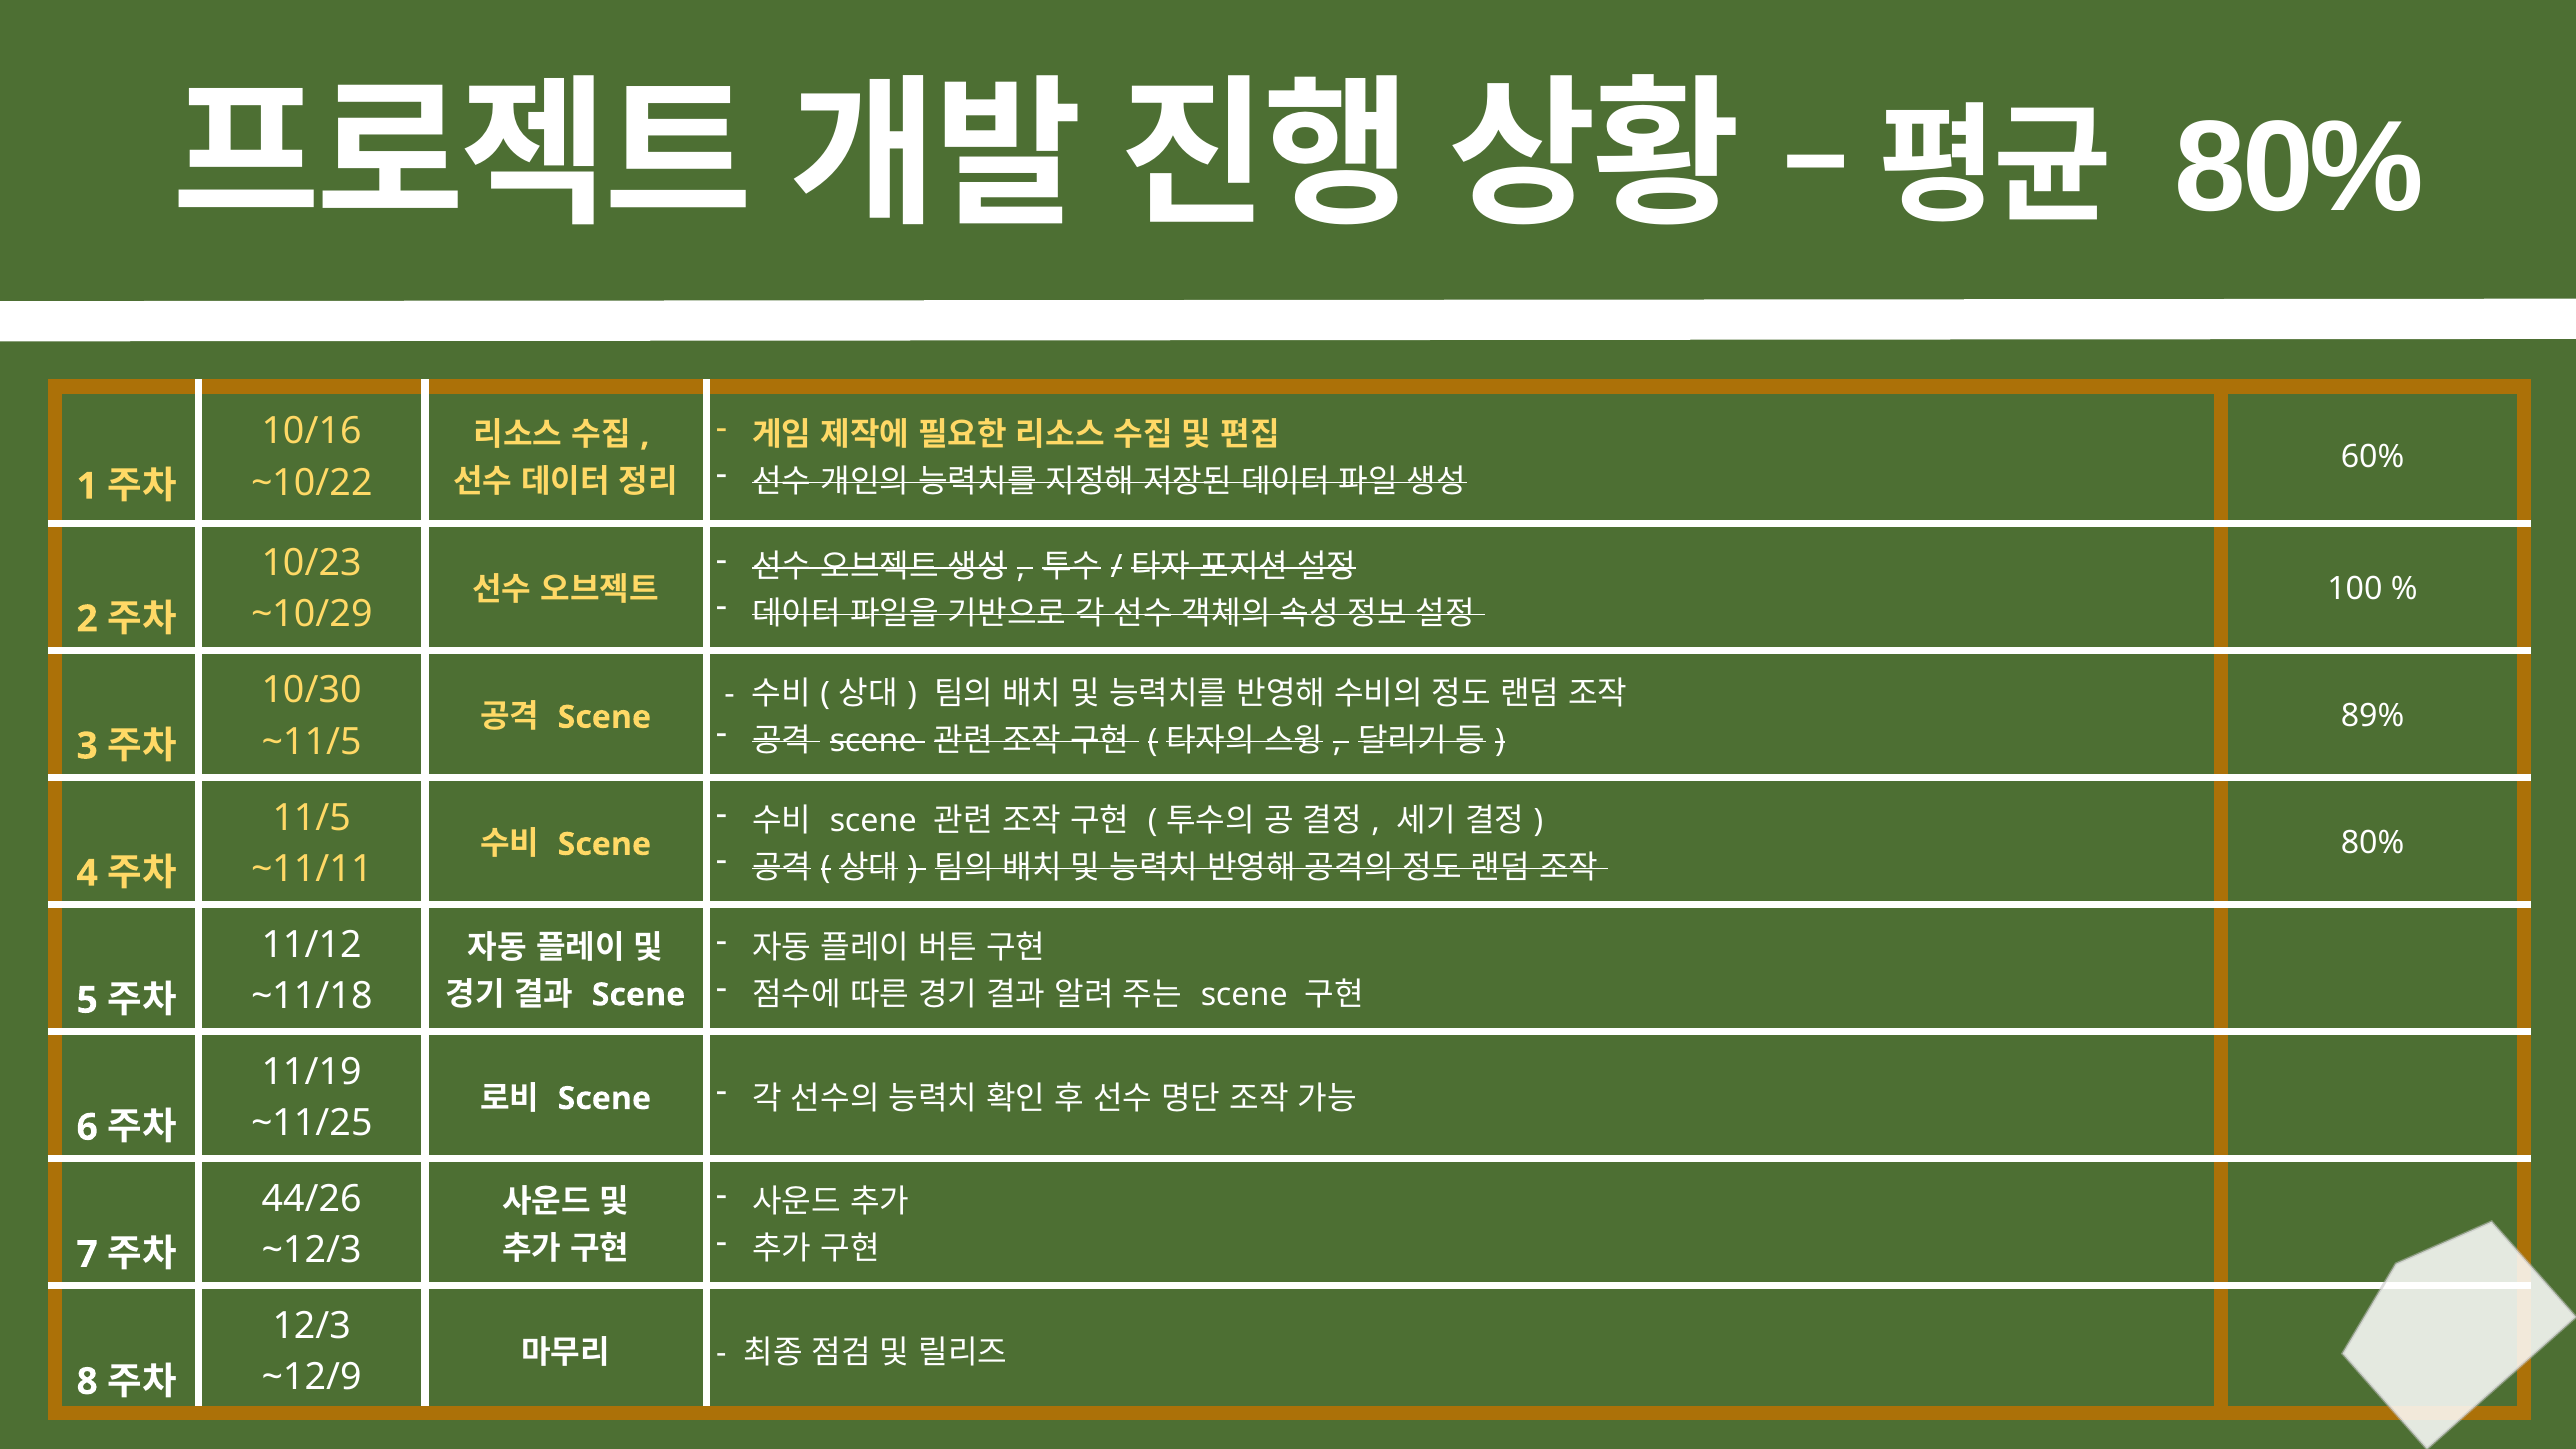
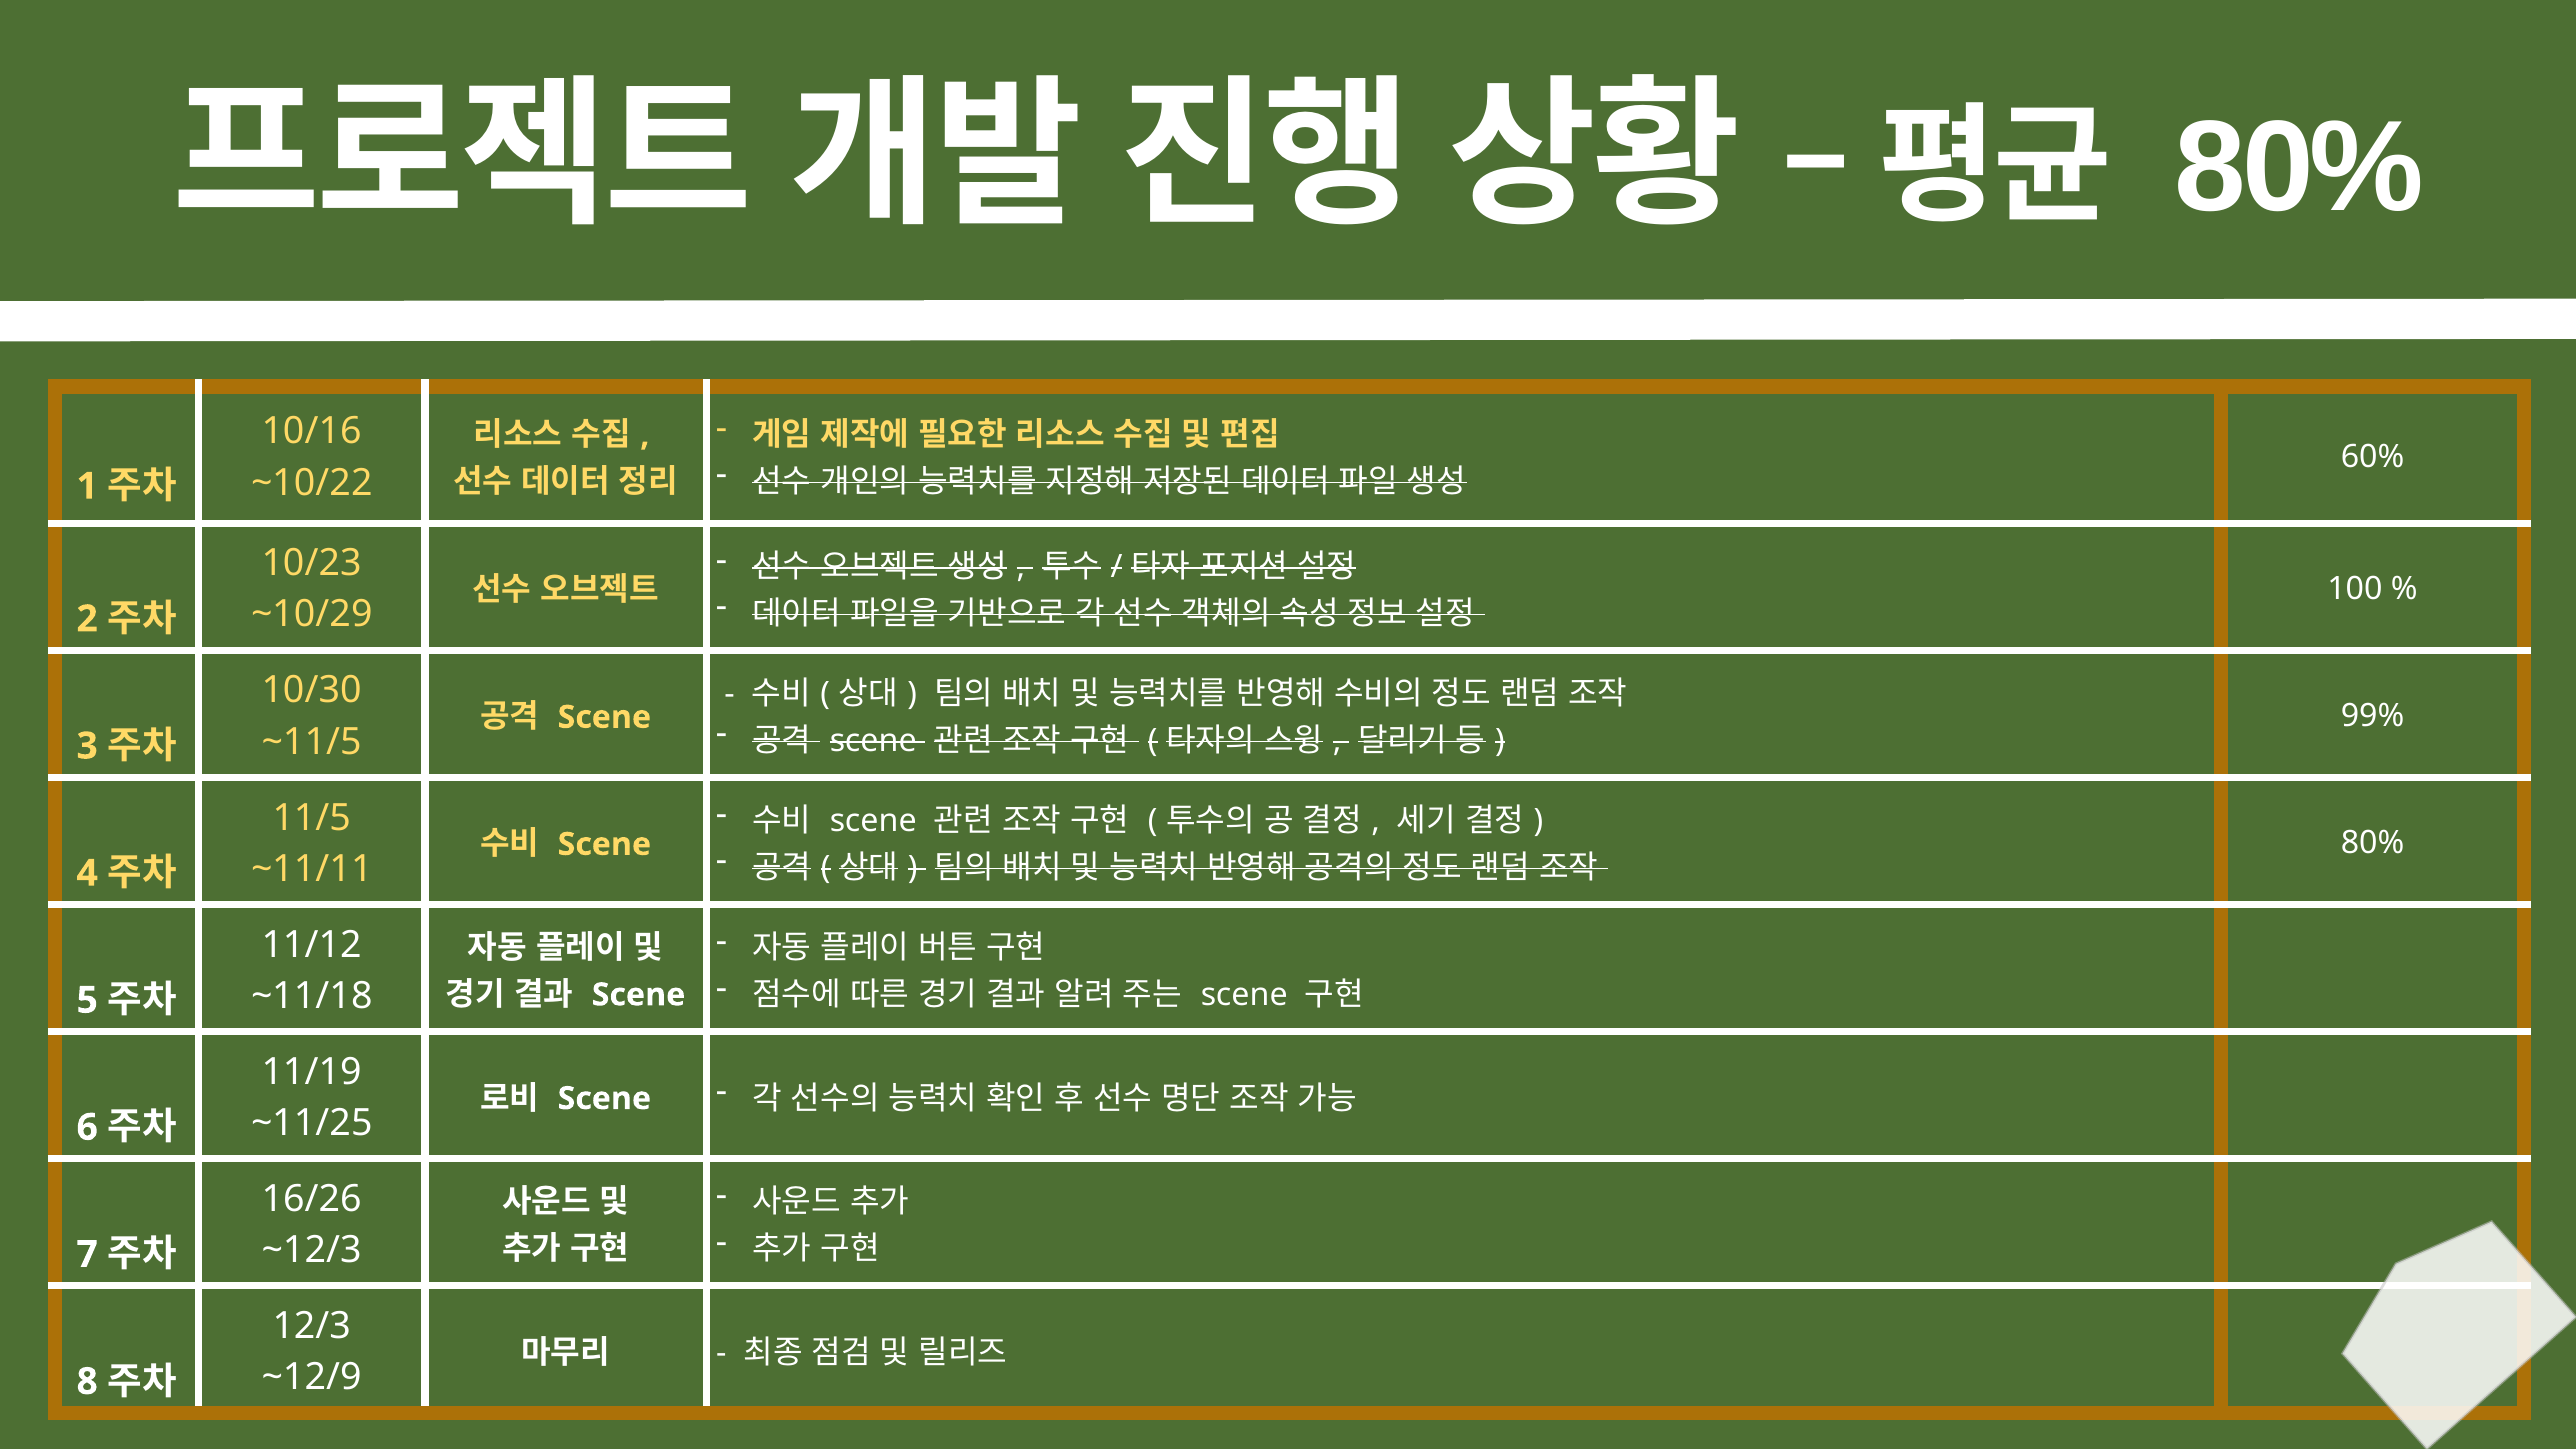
89%: 89% -> 99% (2373, 716)
44/26: 44/26 -> 16/26 (312, 1199)
